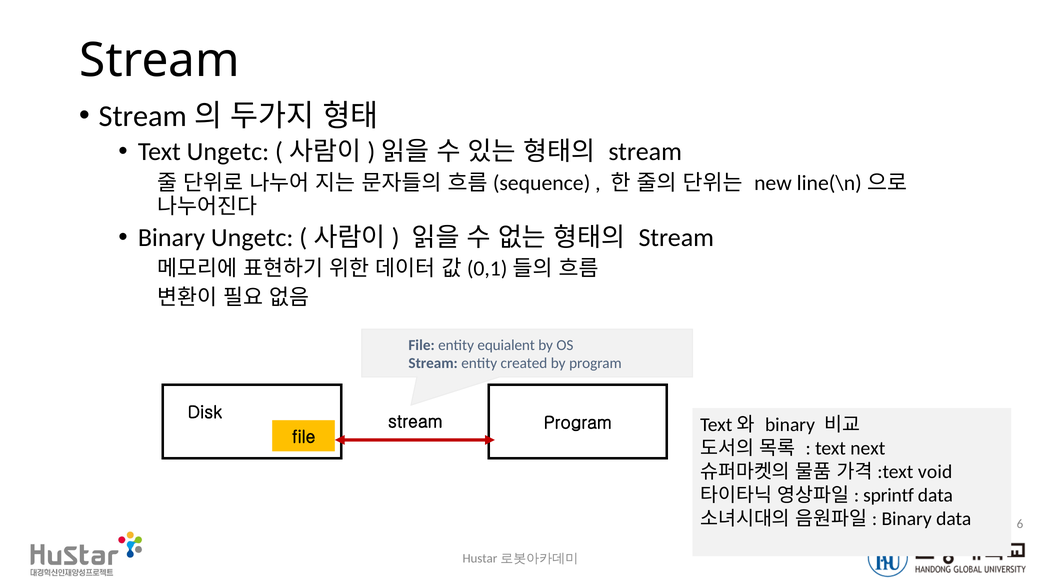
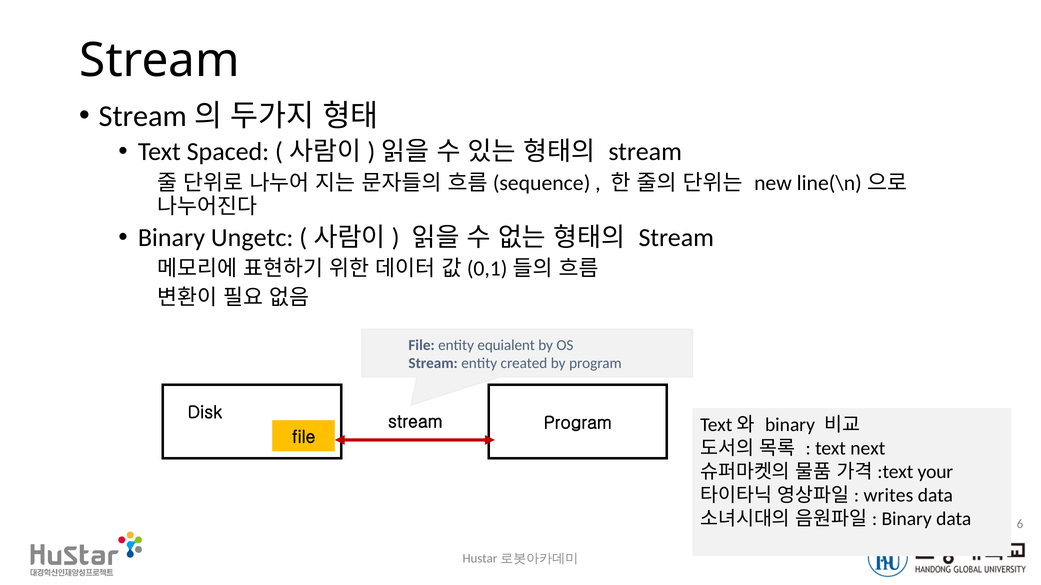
Text Ungetc: Ungetc -> Spaced (228, 152)
void: void -> your (935, 472)
sprintf: sprintf -> writes (888, 496)
